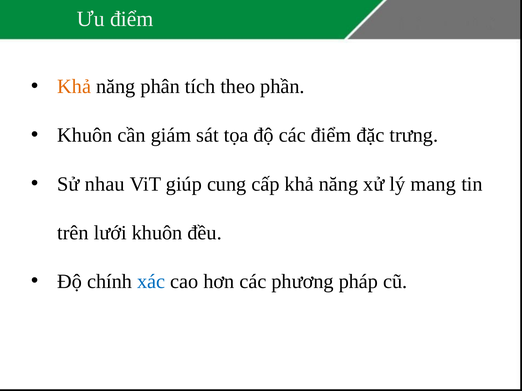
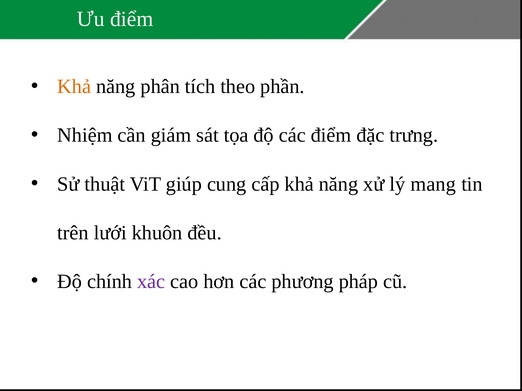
Khuôn: Khuôn -> Nhiệm (85, 135)
nhau: nhau -> thuật (105, 184)
xác colour: blue -> purple (151, 282)
